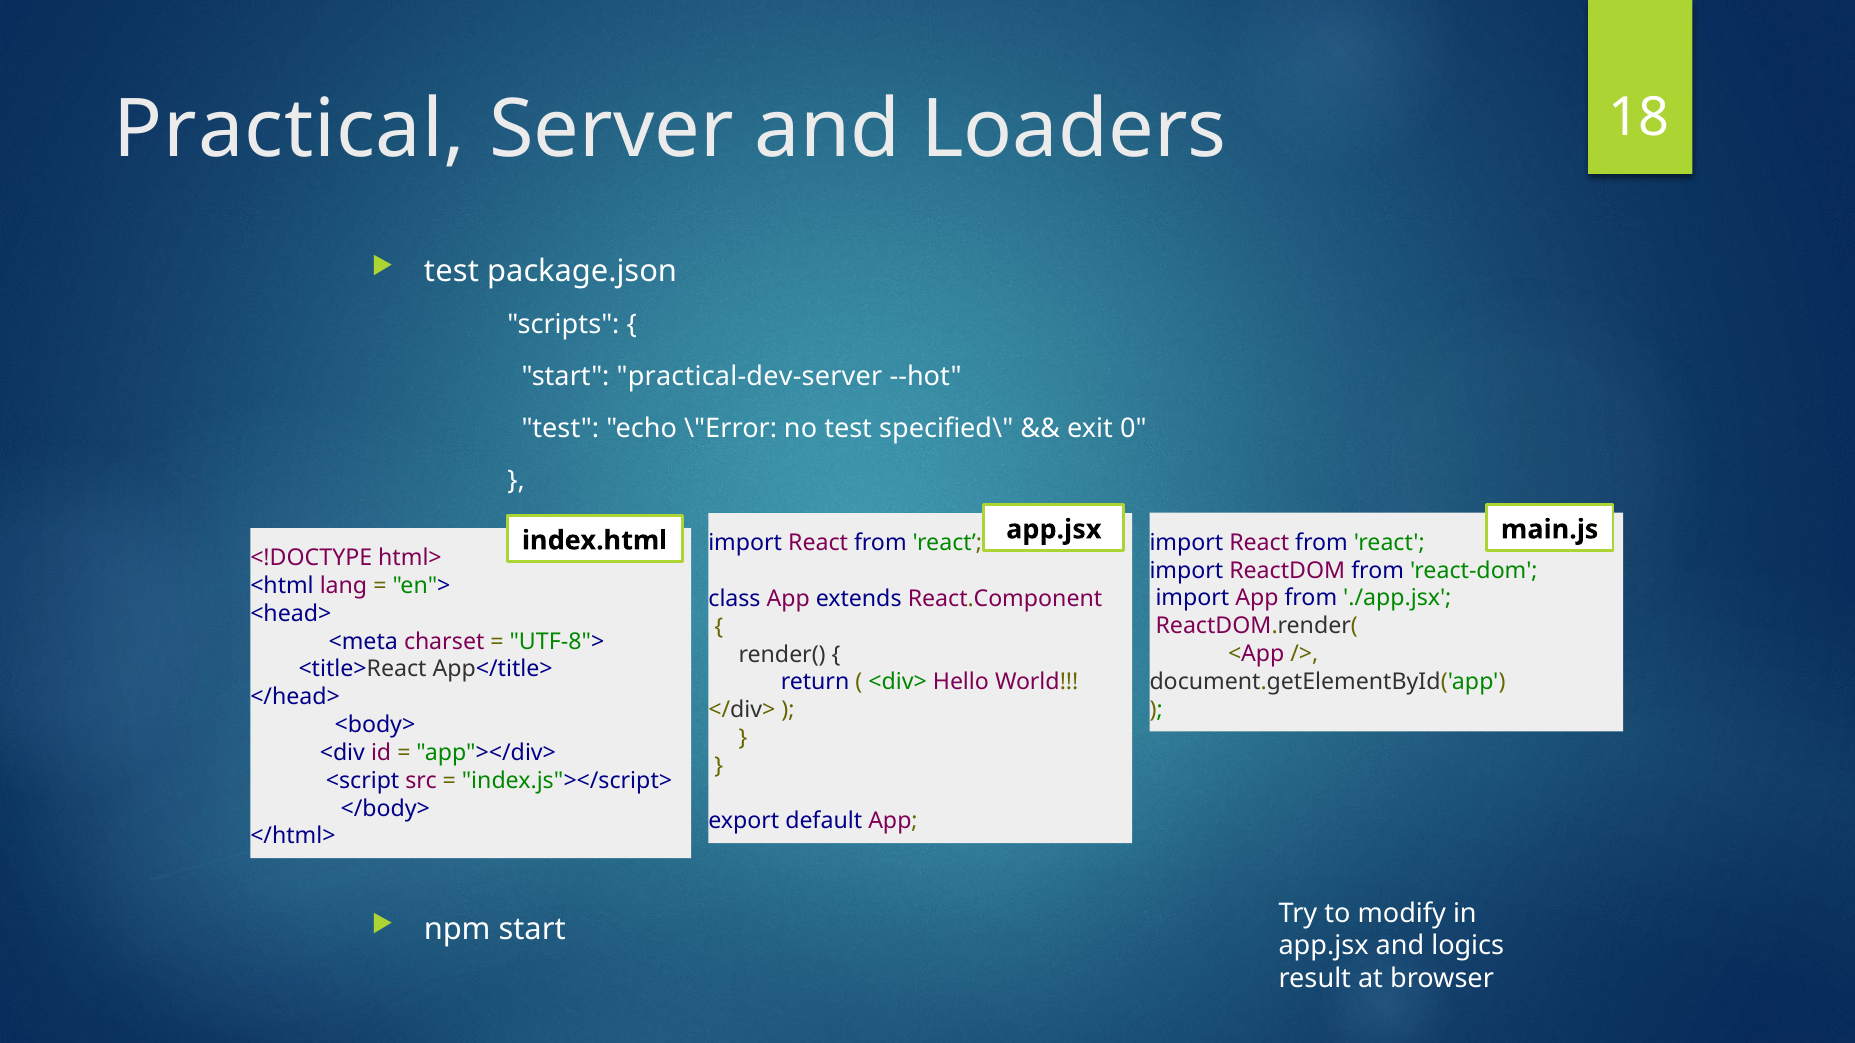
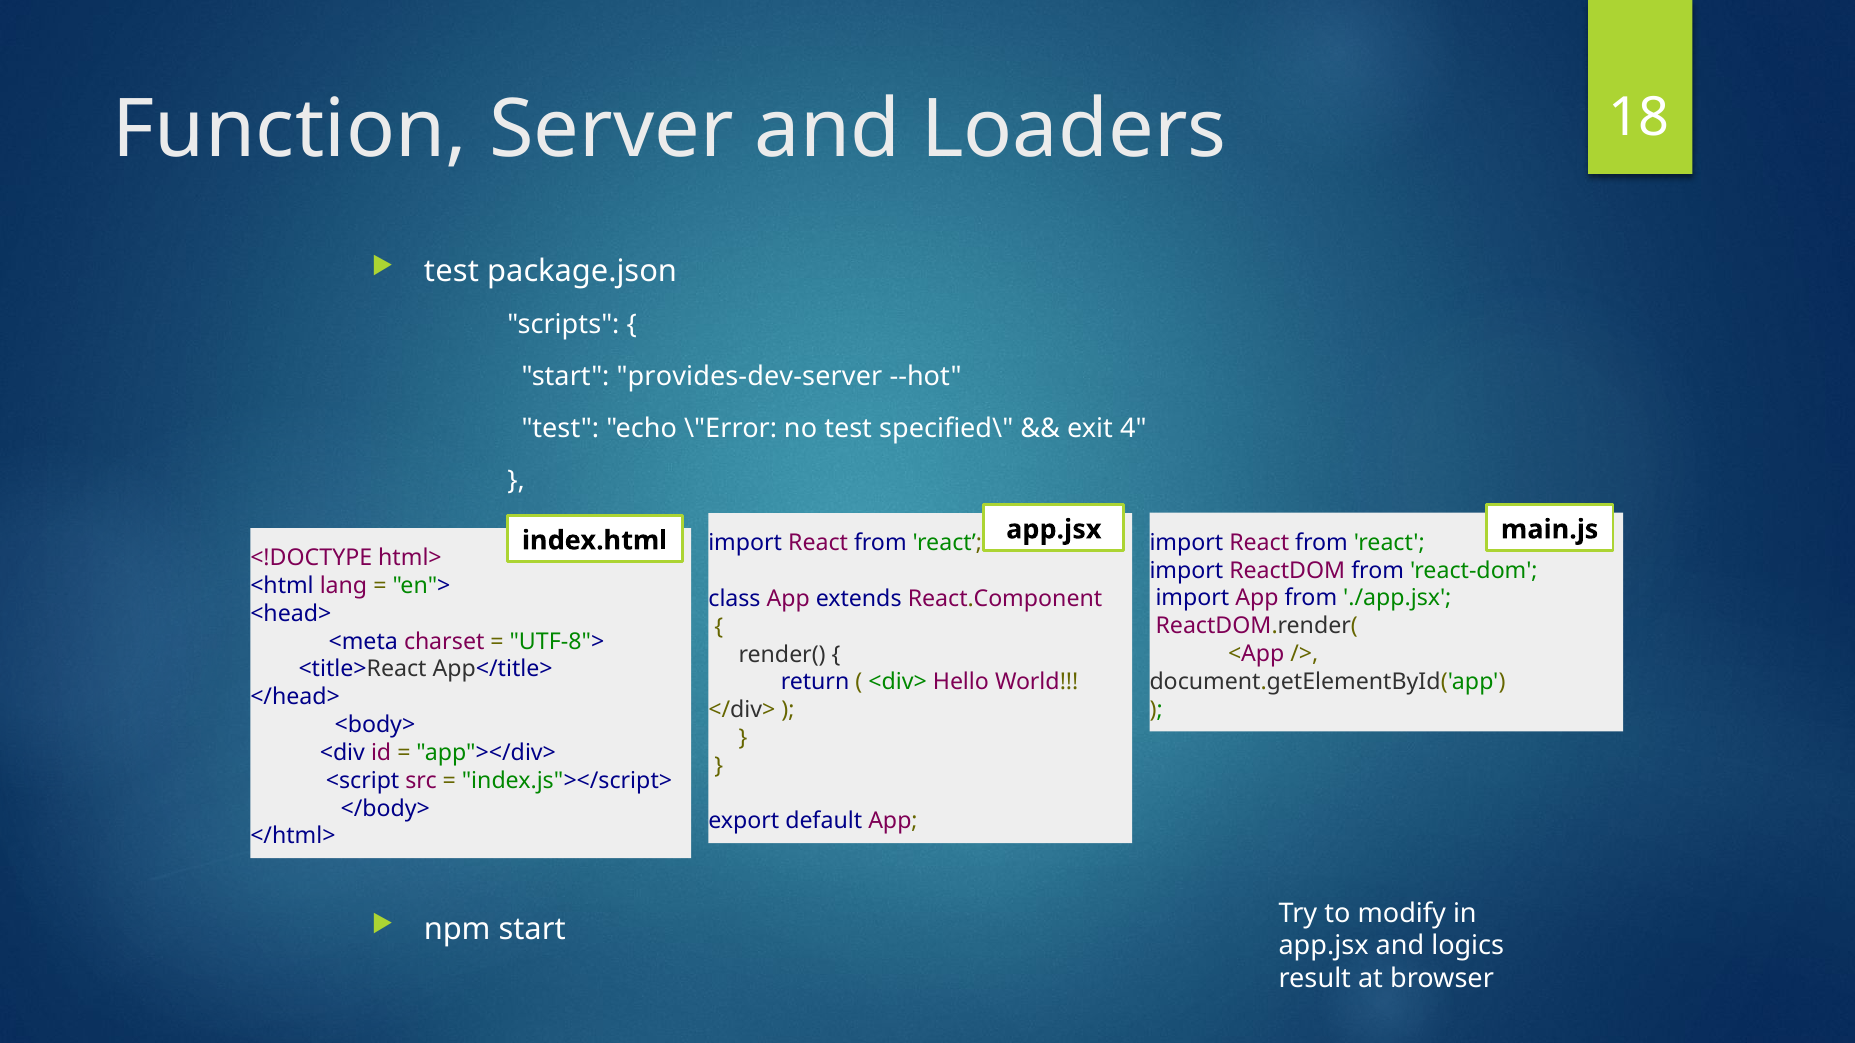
Practical: Practical -> Function (290, 130)
practical-dev-server: practical-dev-server -> provides-dev-server (749, 377)
0: 0 -> 4 (1133, 429)
